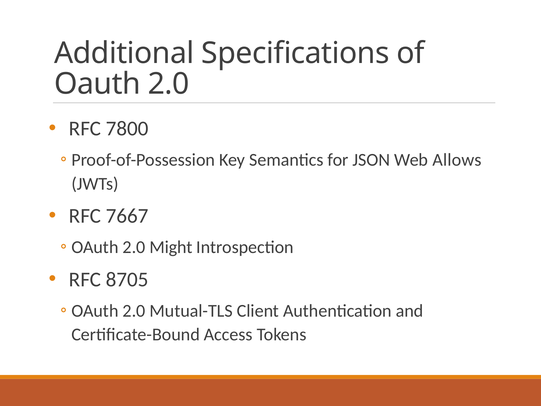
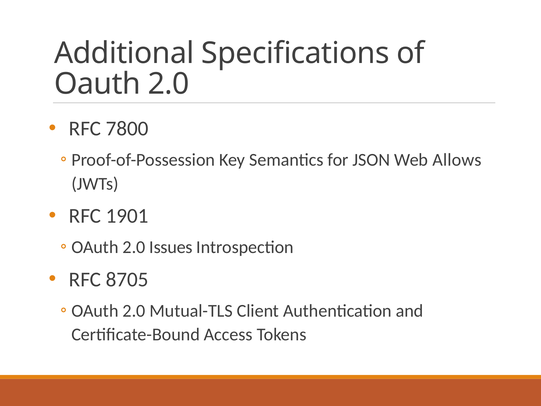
7667: 7667 -> 1901 (127, 216)
Might: Might -> Issues (171, 247)
